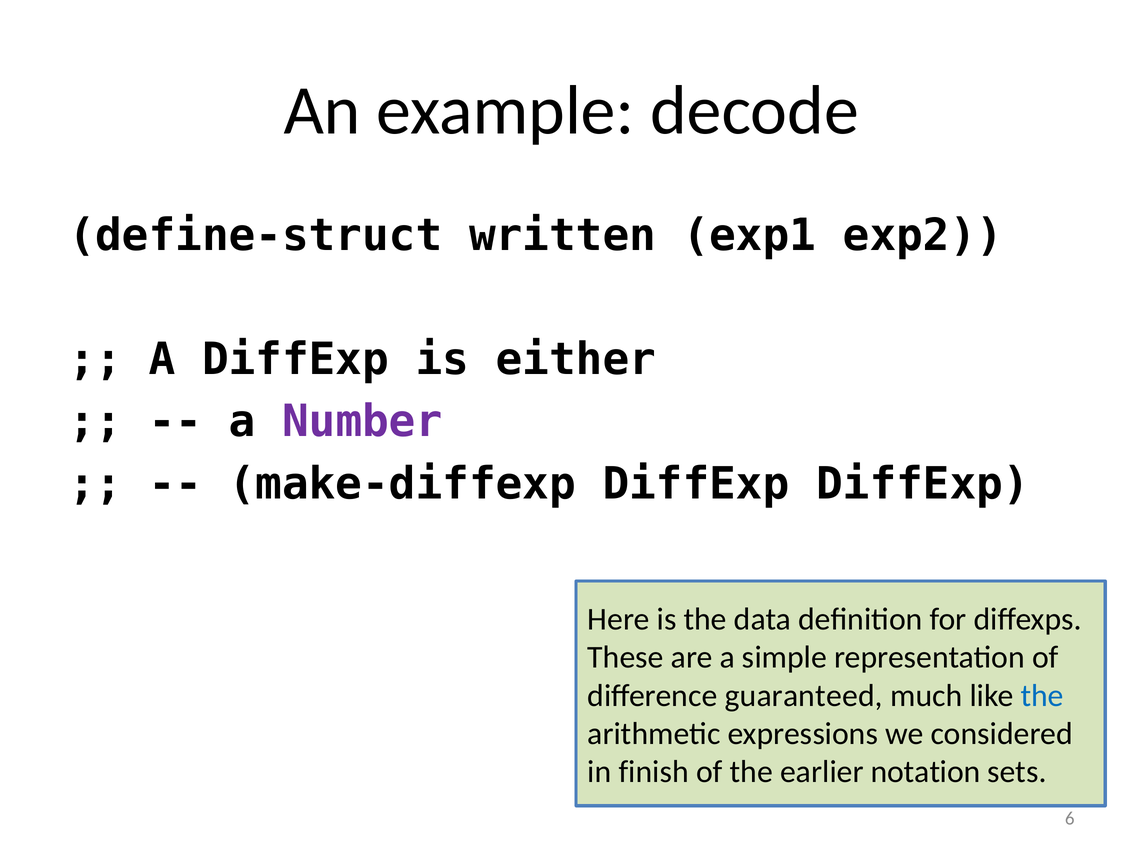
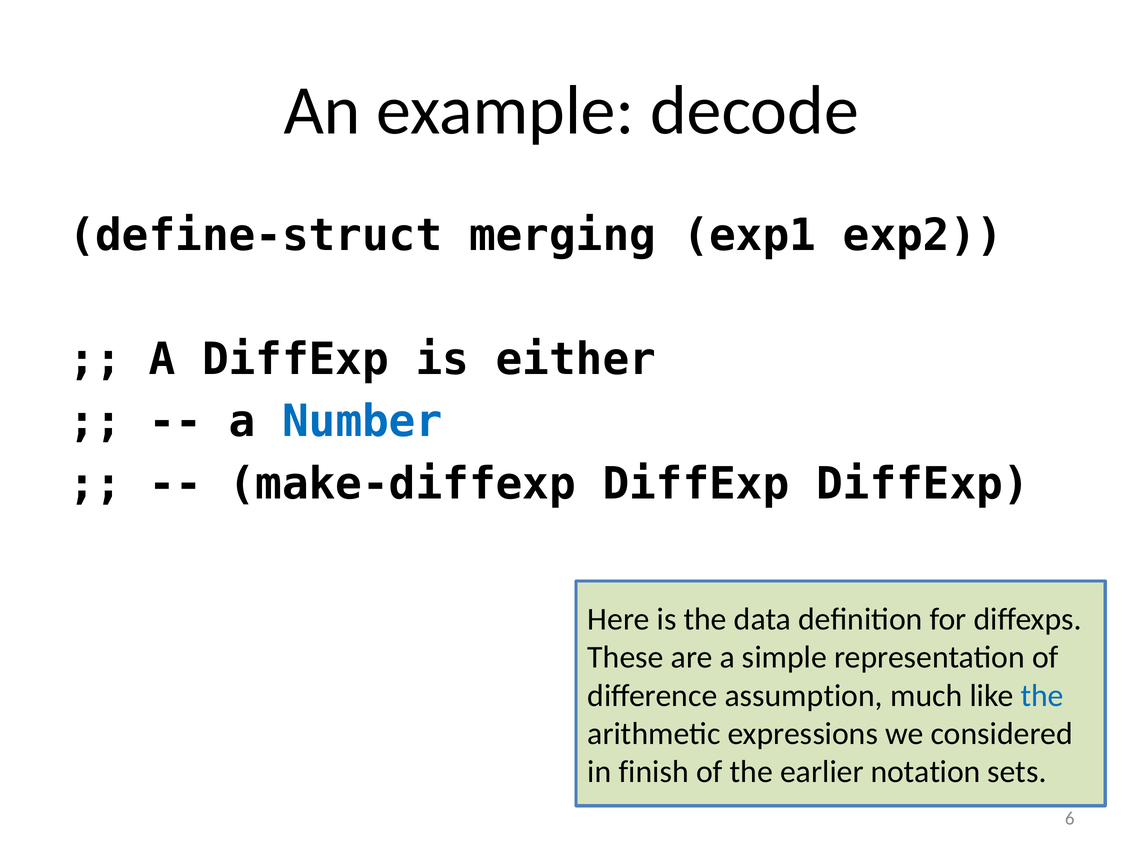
written: written -> merging (563, 235)
Number colour: purple -> blue (362, 422)
guaranteed: guaranteed -> assumption (804, 696)
